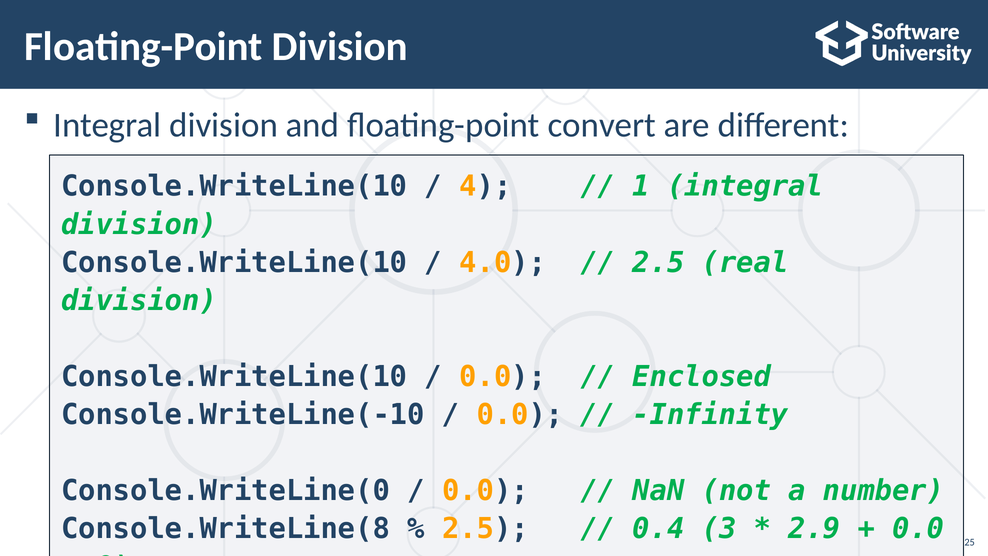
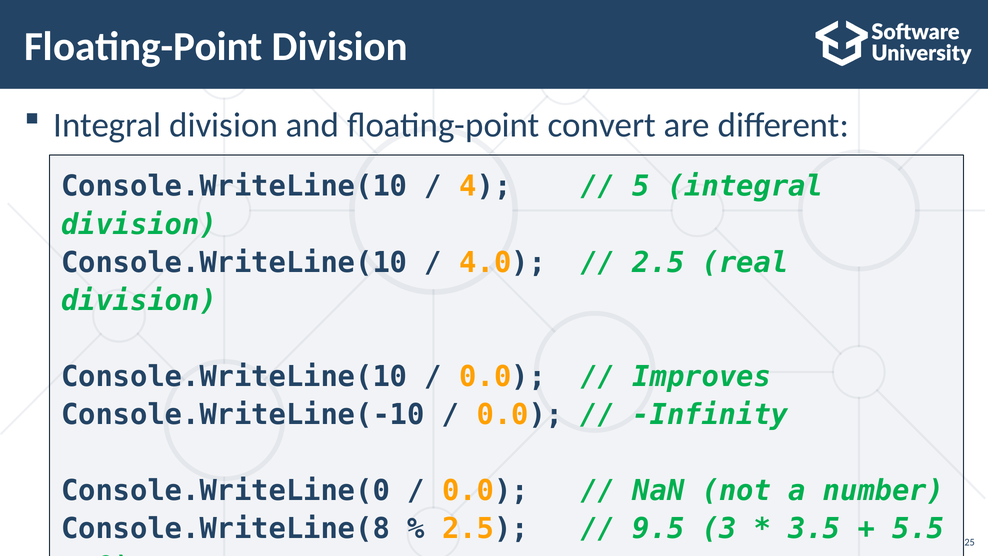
1: 1 -> 5 (641, 186)
Enclosed: Enclosed -> Improves (702, 377)
0.4: 0.4 -> 9.5 (658, 529)
2.9: 2.9 -> 3.5 (814, 529)
0.0: 0.0 -> 5.5 (918, 529)
